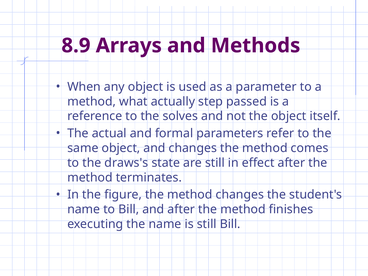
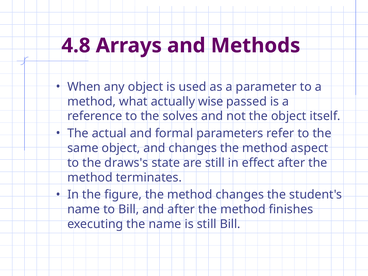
8.9: 8.9 -> 4.8 (76, 46)
step: step -> wise (211, 101)
comes: comes -> aspect (310, 148)
